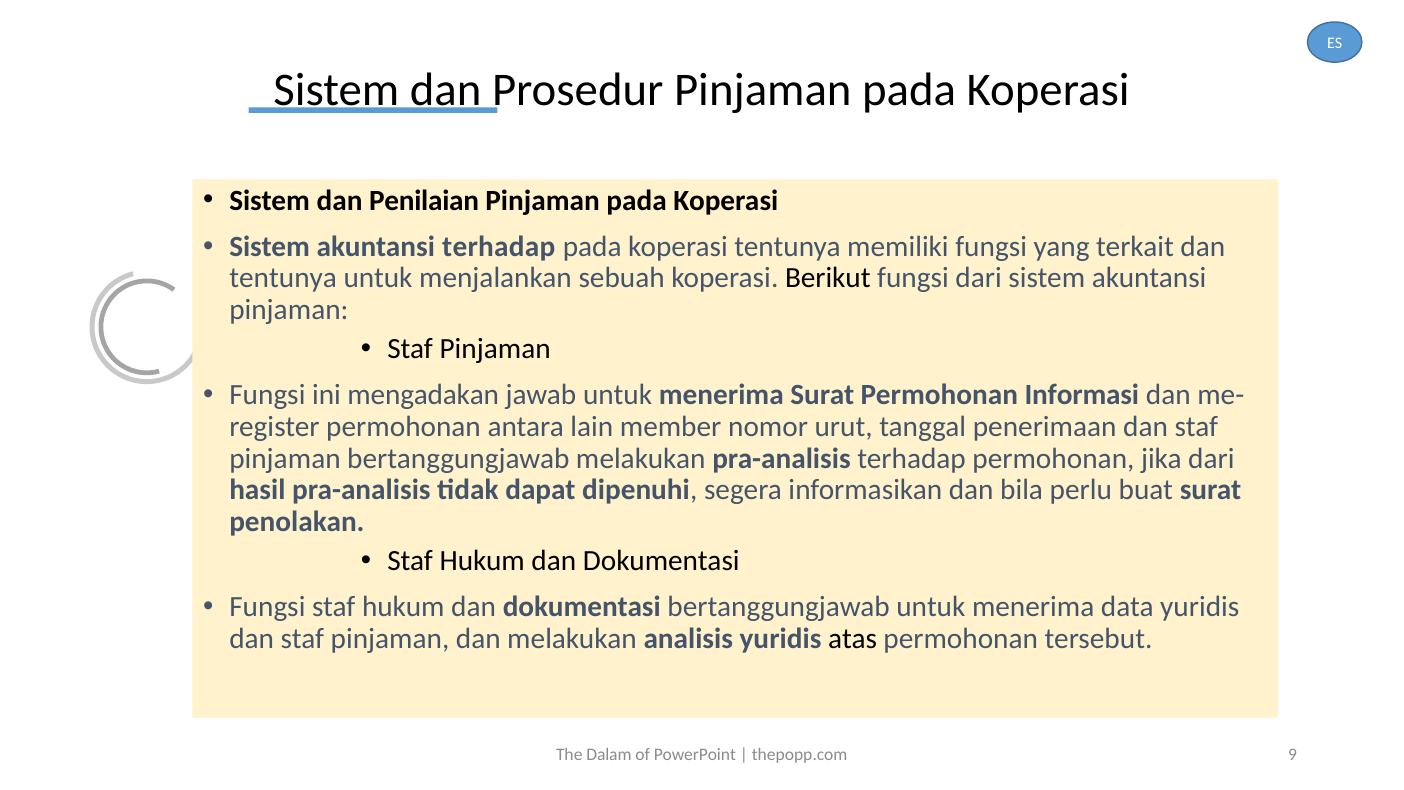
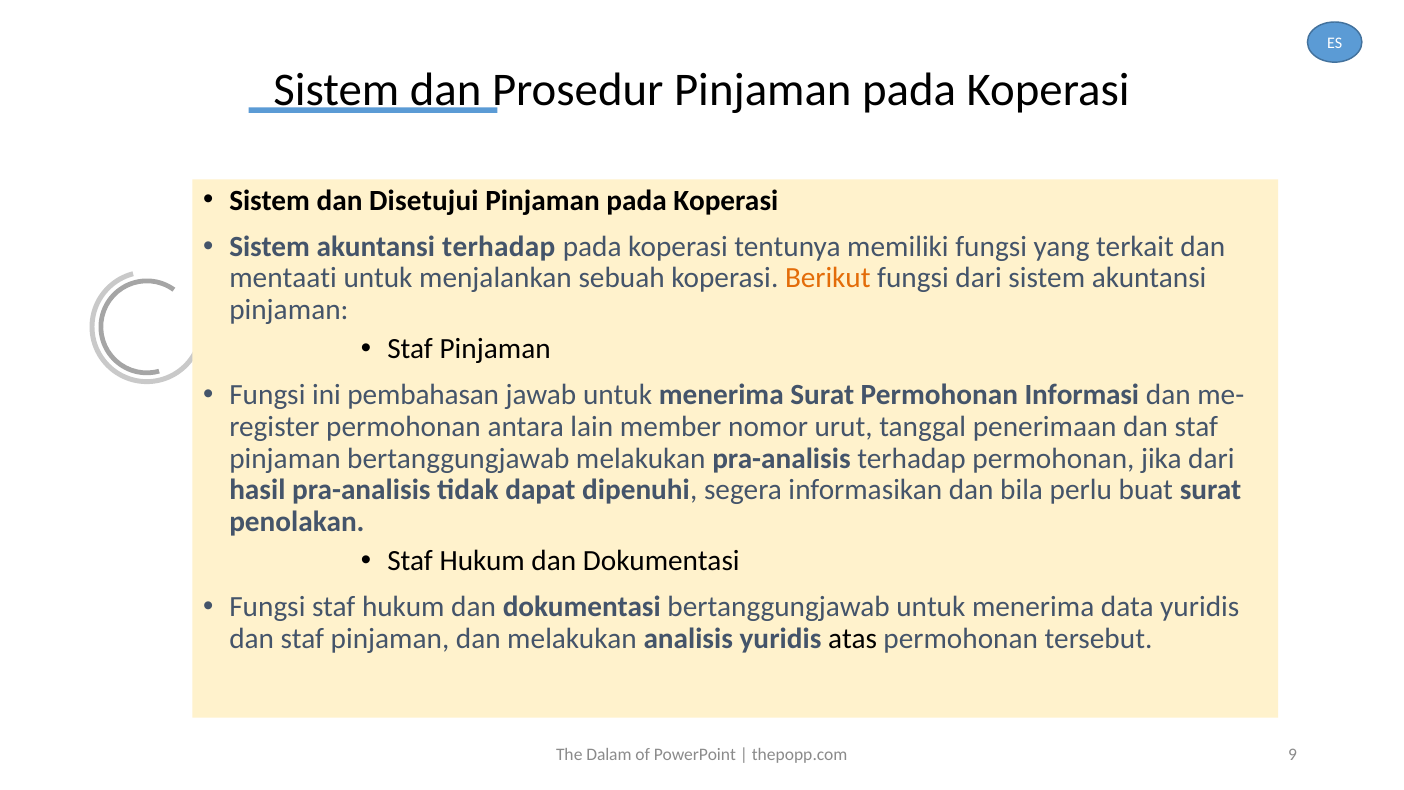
Penilaian: Penilaian -> Disetujui (424, 200)
tentunya: tentunya -> mentaati (283, 278)
Berikut colour: black -> orange (828, 278)
mengadakan: mengadakan -> pembahasan (423, 395)
